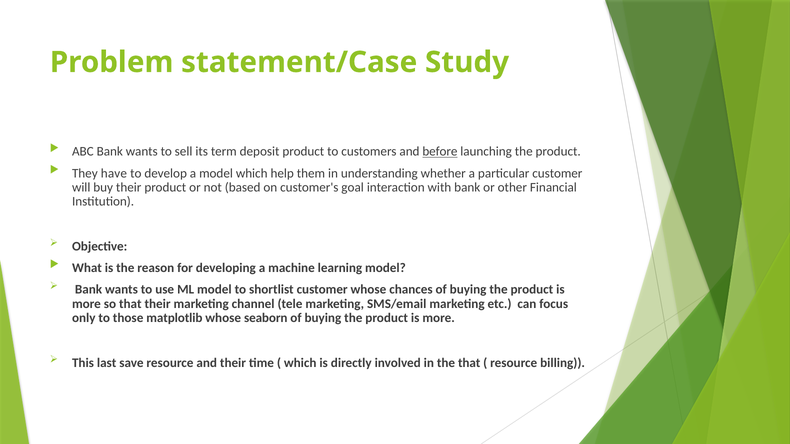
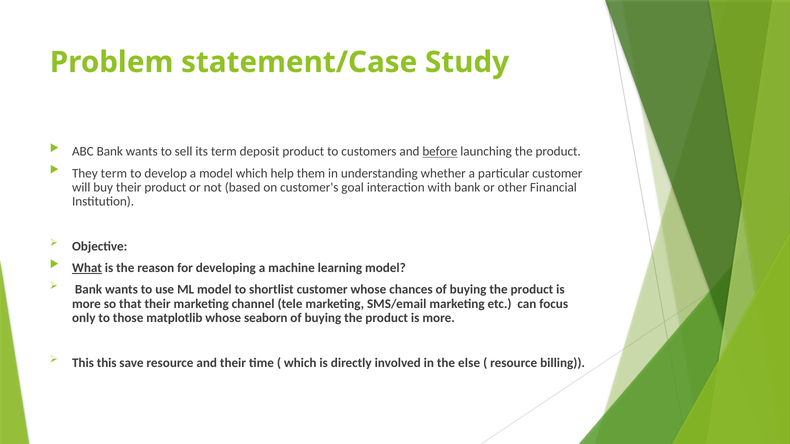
They have: have -> term (114, 173)
What underline: none -> present (87, 268)
This last: last -> this (107, 363)
the that: that -> else (469, 363)
